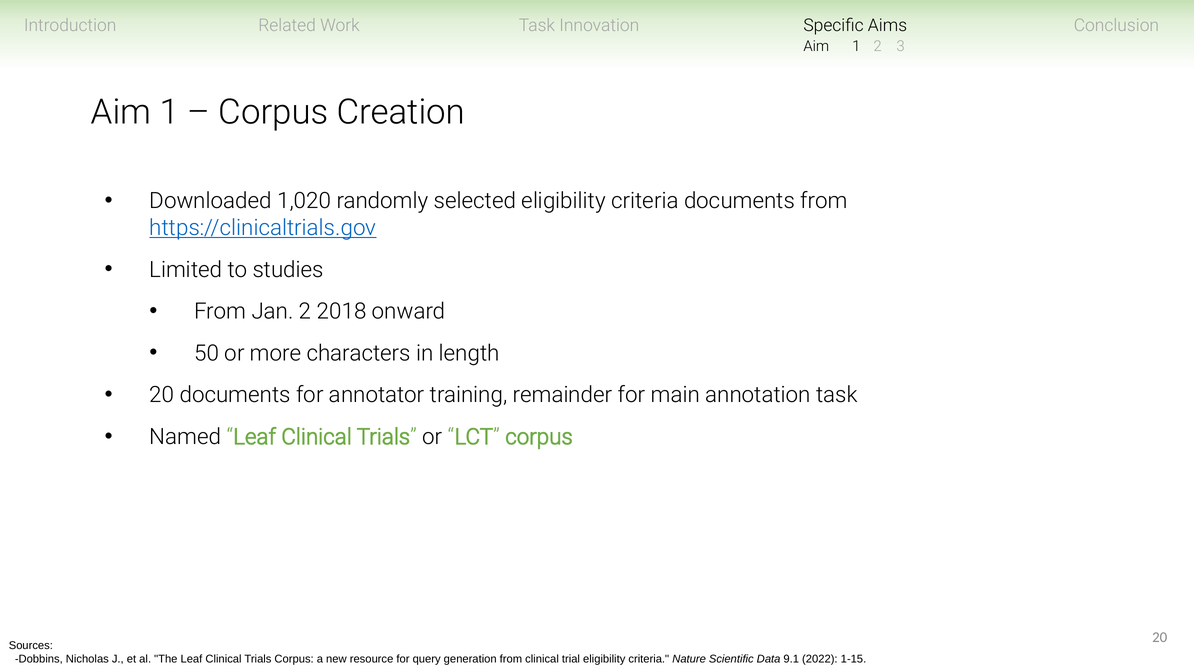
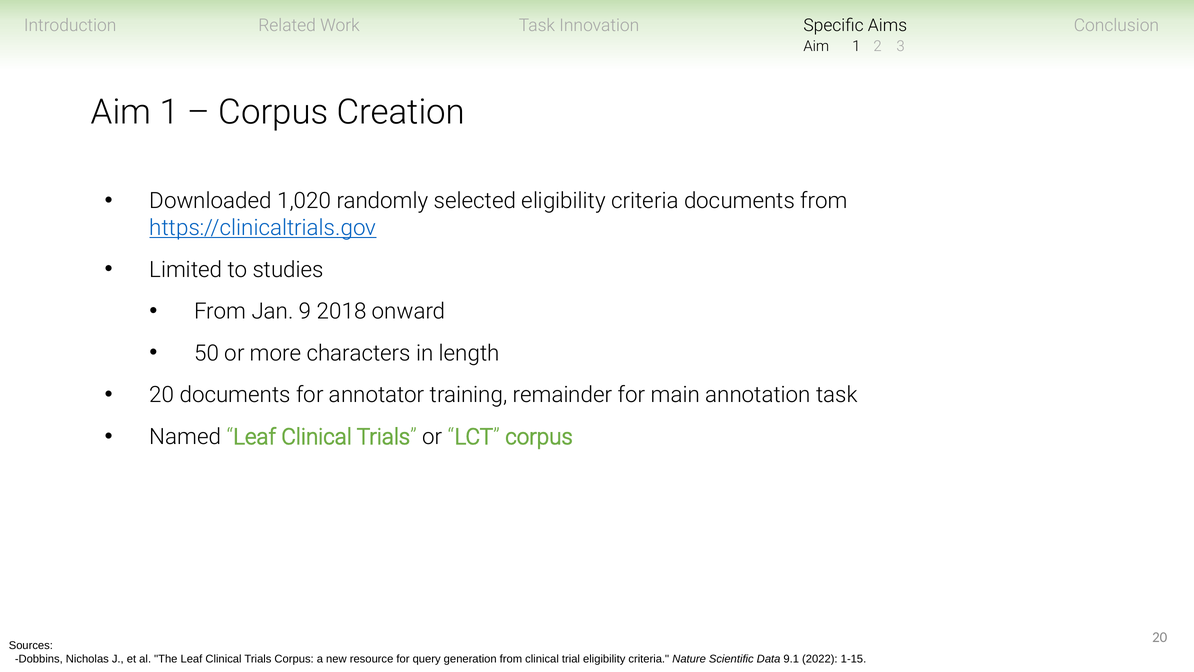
Jan 2: 2 -> 9 (305, 311)
